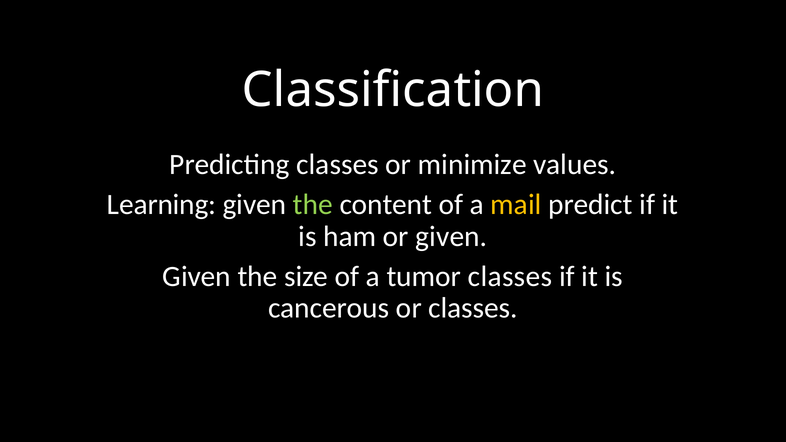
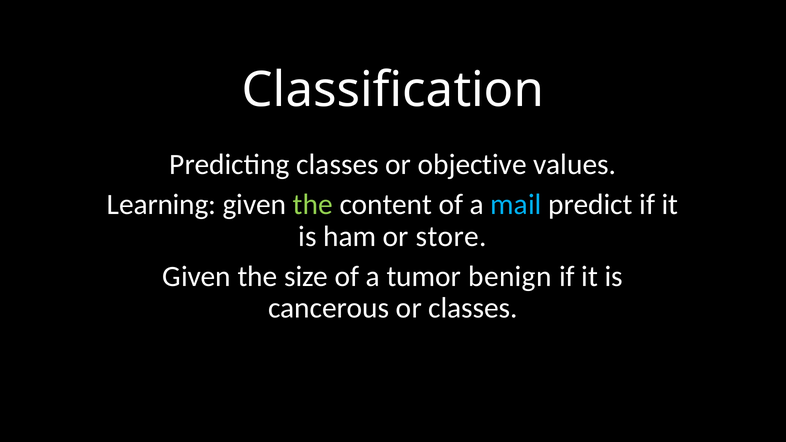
minimize: minimize -> objective (472, 164)
mail colour: yellow -> light blue (516, 205)
or given: given -> store (451, 236)
tumor classes: classes -> benign (510, 276)
